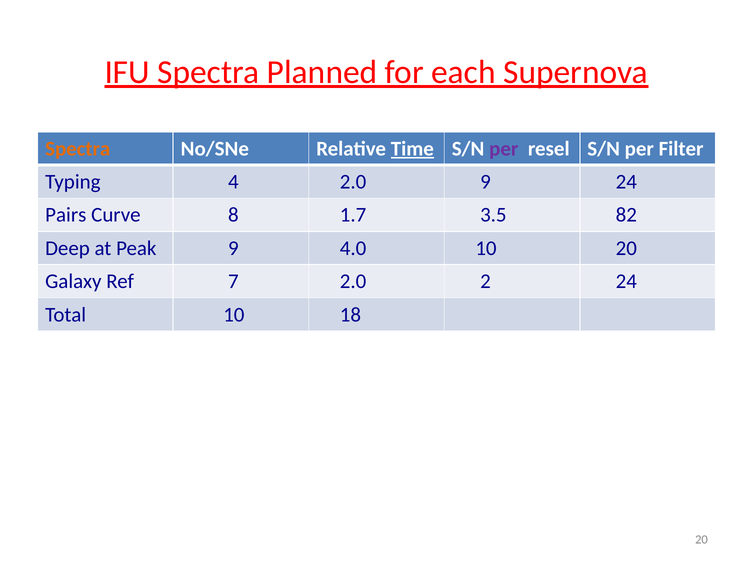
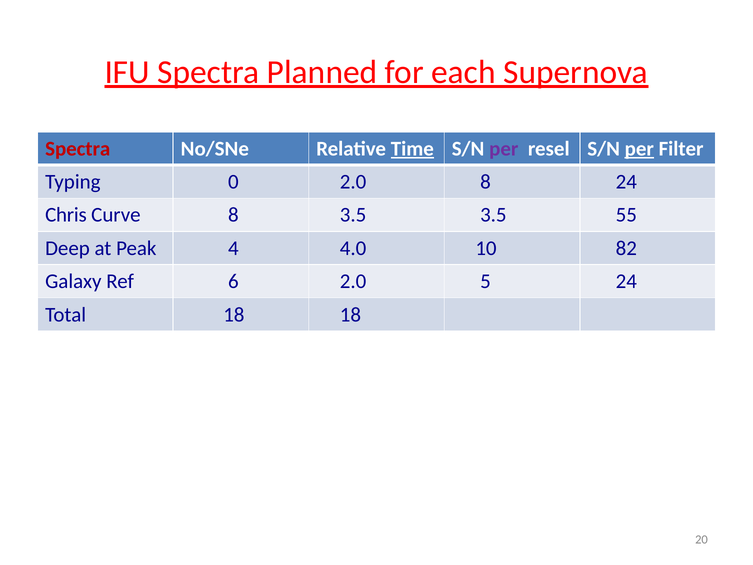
Spectra colour: orange -> red (78, 149)
per underline: none -> present (639, 149)
4: 4 -> 0 (233, 182)
2.0 9: 9 -> 8 (485, 182)
Pairs: Pairs -> Chris (66, 215)
8 1.7: 1.7 -> 3.5 (353, 215)
82: 82 -> 55 (626, 215)
Peak 9: 9 -> 4 (233, 248)
10 20: 20 -> 82 (626, 248)
7: 7 -> 6 (233, 281)
2: 2 -> 5 (485, 281)
Total 10: 10 -> 18 (234, 314)
